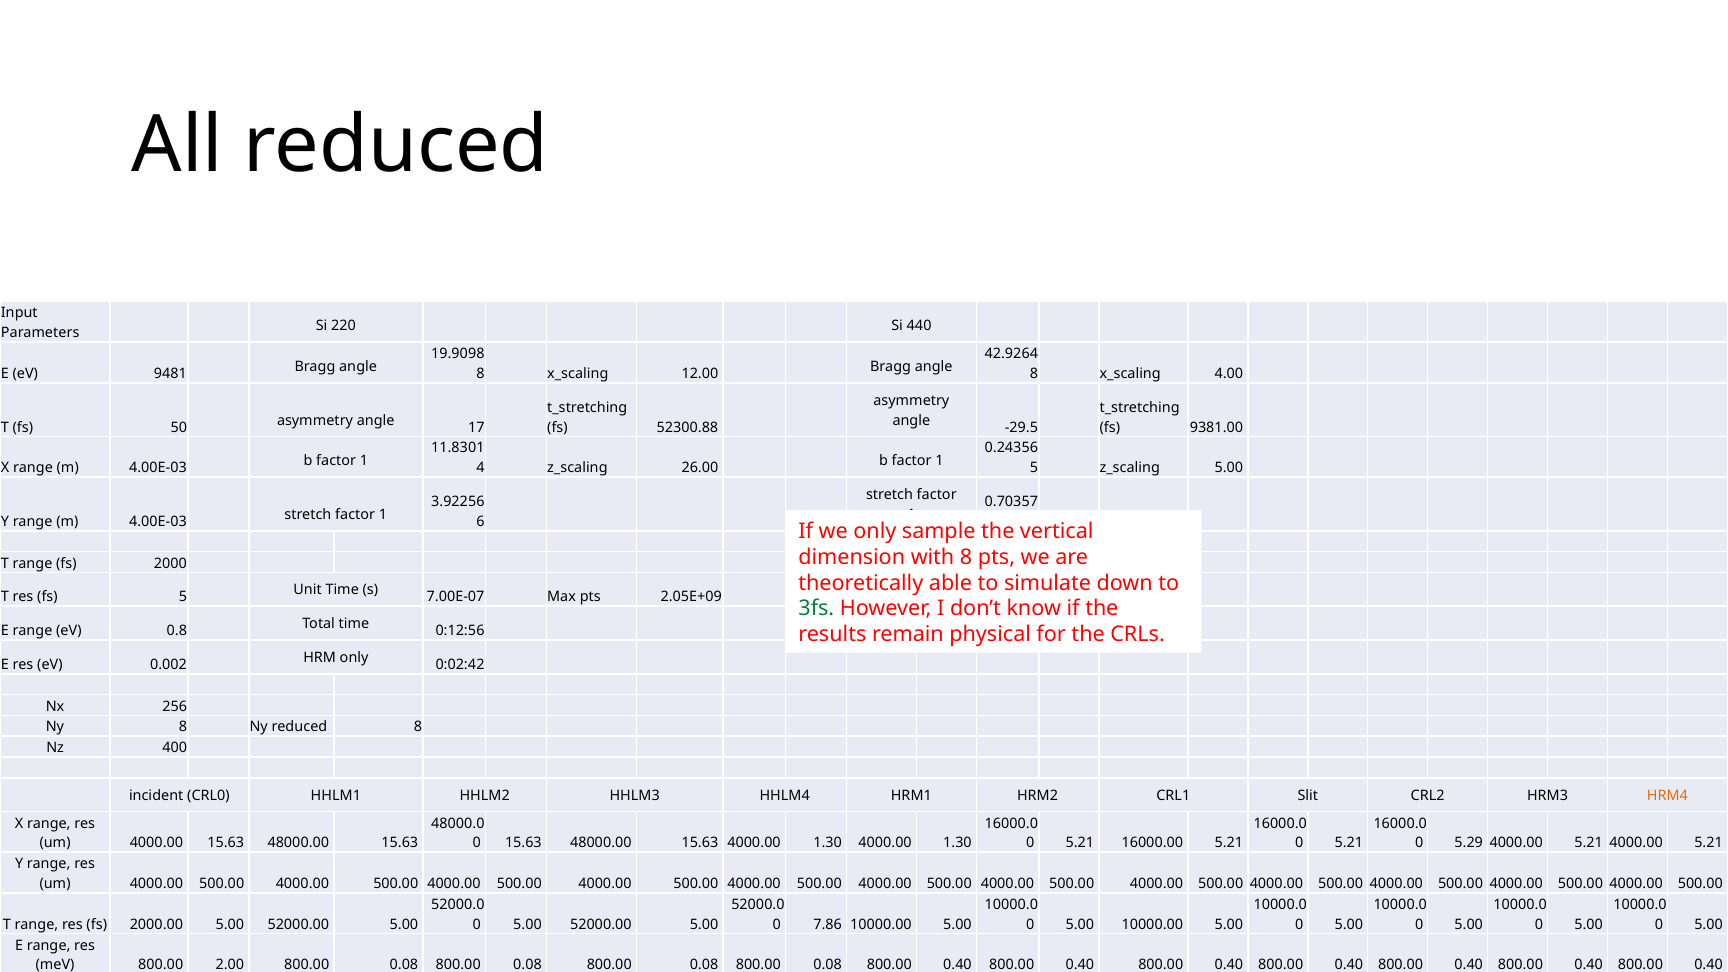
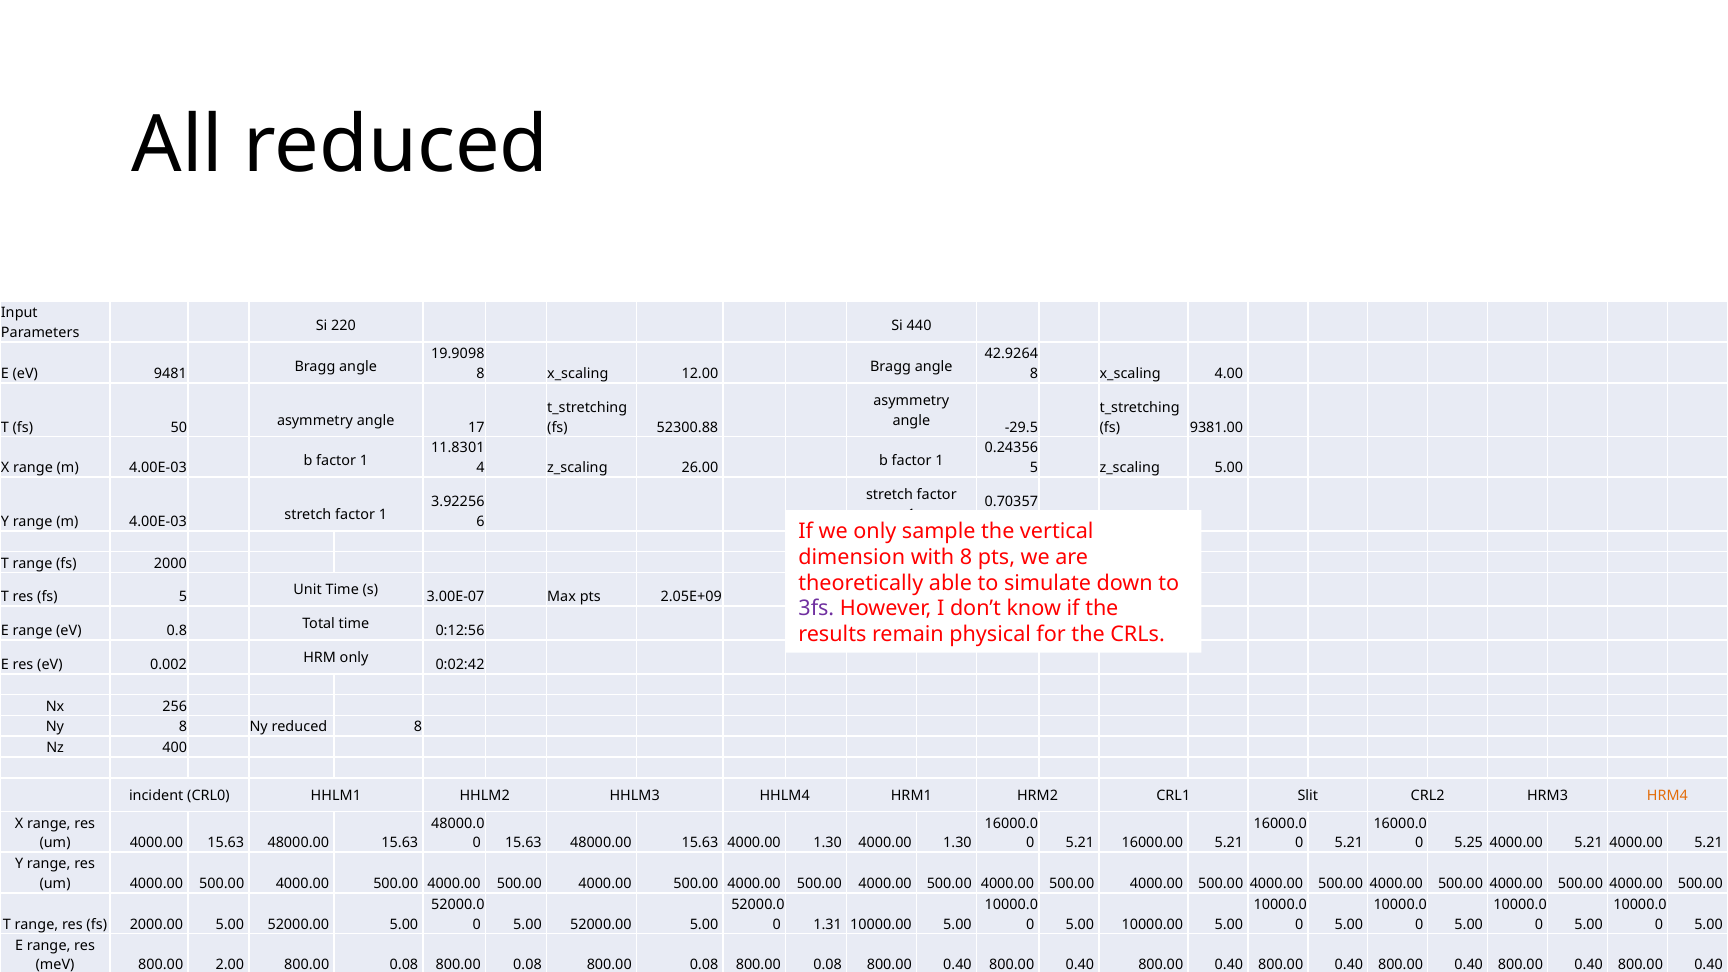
7.00E-07: 7.00E-07 -> 3.00E-07 (456, 597)
3fs colour: green -> purple (816, 609)
5.29: 5.29 -> 5.25 (1469, 843)
7.86: 7.86 -> 1.31 (828, 924)
